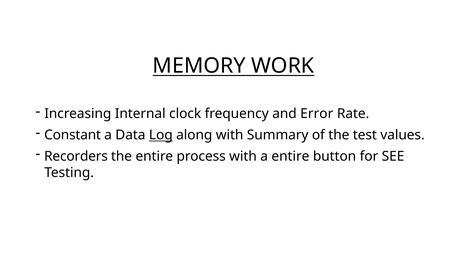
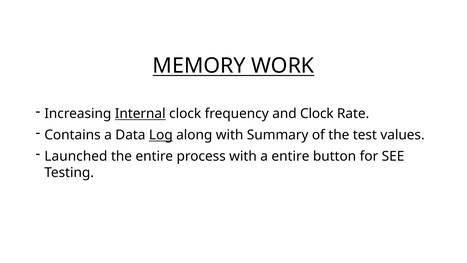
Internal underline: none -> present (140, 114)
and Error: Error -> Clock (317, 114)
Constant: Constant -> Contains (73, 135)
Recorders: Recorders -> Launched (76, 156)
